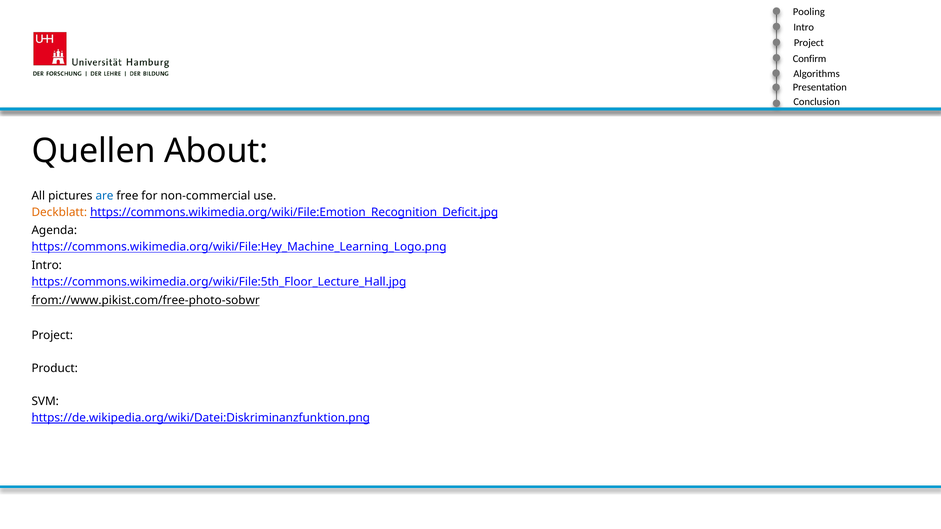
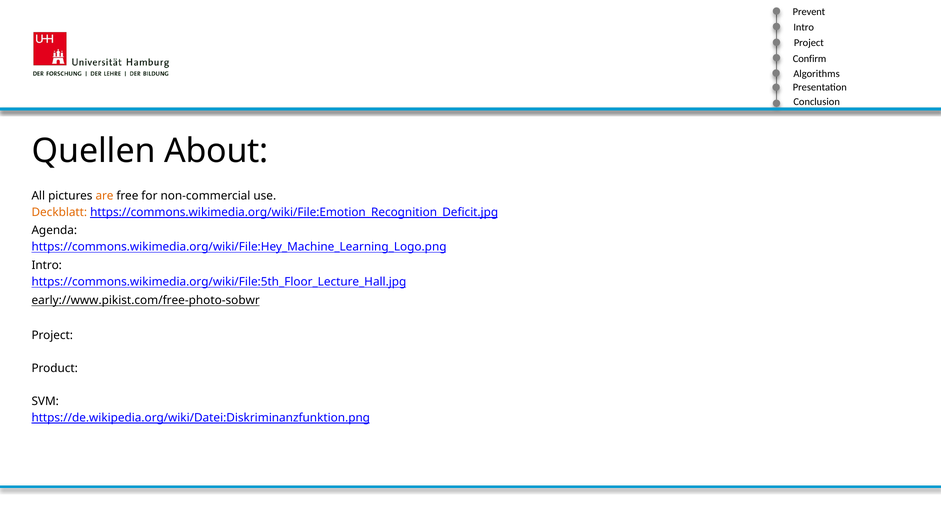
Pooling: Pooling -> Prevent (809, 12)
are colour: blue -> orange (105, 196)
from://www.pikist.com/free-photo-sobwr: from://www.pikist.com/free-photo-sobwr -> early://www.pikist.com/free-photo-sobwr (146, 300)
